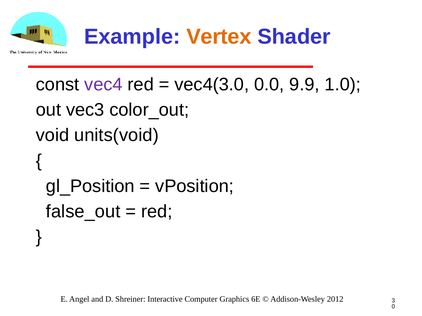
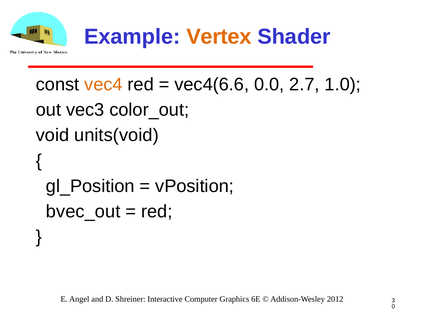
vec4 colour: purple -> orange (103, 85)
vec4(3.0: vec4(3.0 -> vec4(6.6 (212, 85)
9.9: 9.9 -> 2.7 (304, 85)
false_out: false_out -> bvec_out (83, 212)
